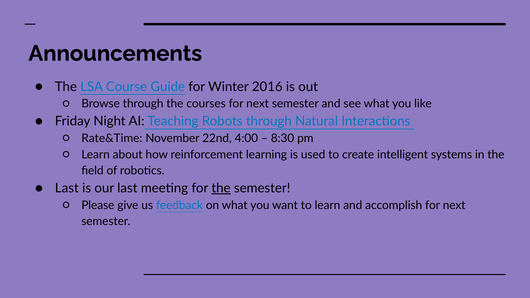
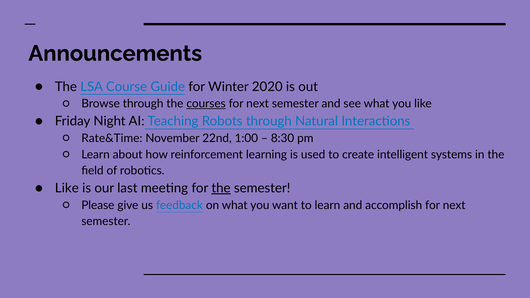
2016: 2016 -> 2020 (267, 87)
courses underline: none -> present (206, 104)
4:00: 4:00 -> 1:00 (246, 138)
Last: Last -> Like (67, 188)
